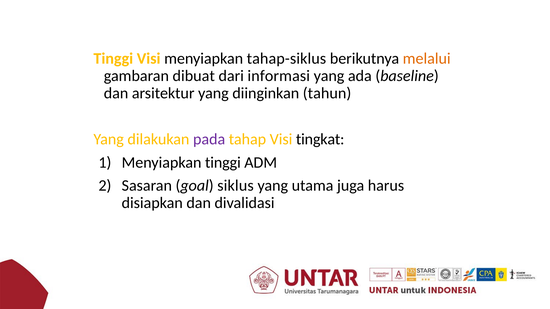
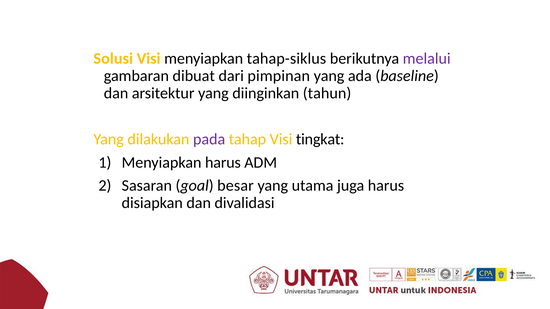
Tinggi: Tinggi -> Solusi (113, 59)
melalui colour: orange -> purple (427, 59)
informasi: informasi -> pimpinan (279, 76)
Menyiapkan tinggi: tinggi -> harus (223, 163)
siklus: siklus -> besar (235, 186)
